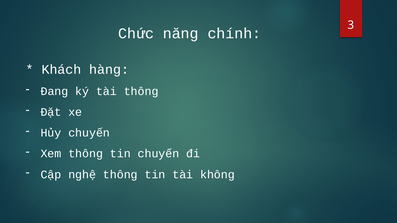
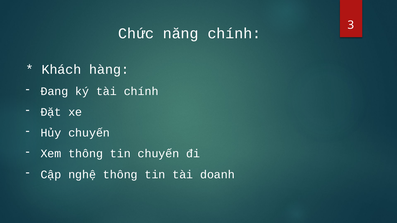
tài thông: thông -> chính (141, 91)
không: không -> doanh (217, 175)
